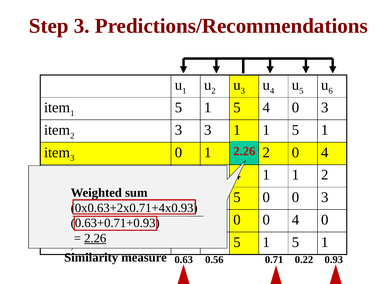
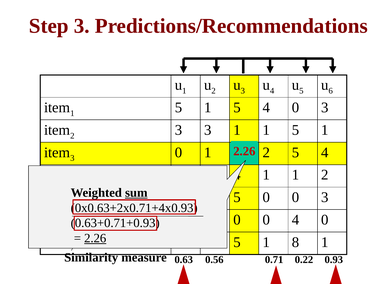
0: 0 -> 5 (296, 153)
sum underline: none -> present (136, 193)
5: 5 -> 8 (296, 242)
